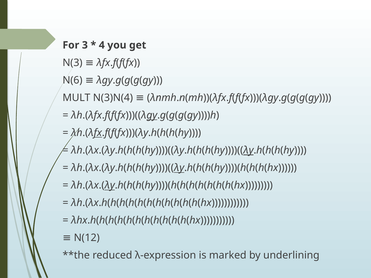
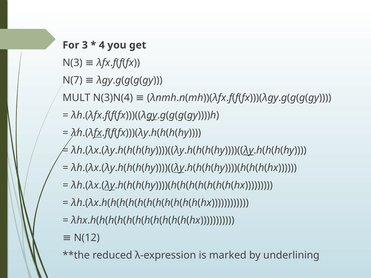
N(6: N(6 -> N(7 (72, 80)
